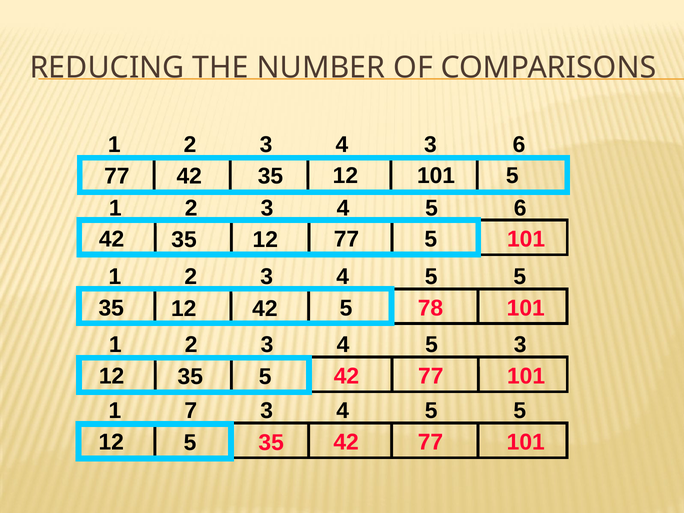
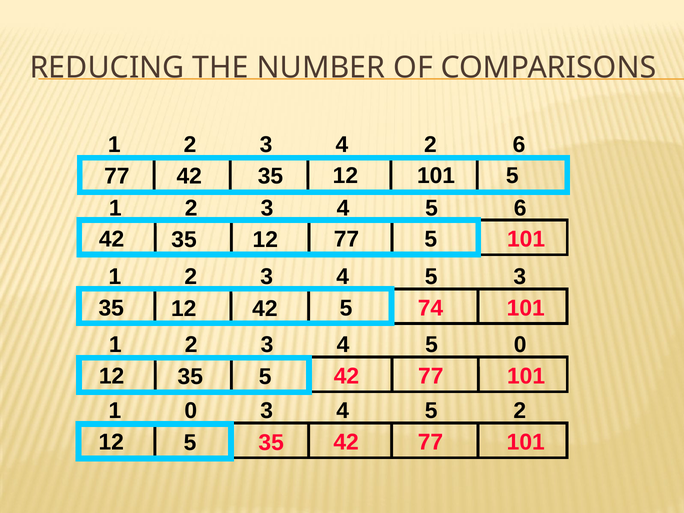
4 3: 3 -> 2 (430, 145)
5: 5 -> 3 (520, 277)
78: 78 -> 74 (430, 308)
5 3: 3 -> 0 (520, 345)
1 7: 7 -> 0 (191, 411)
5: 5 -> 2 (520, 411)
